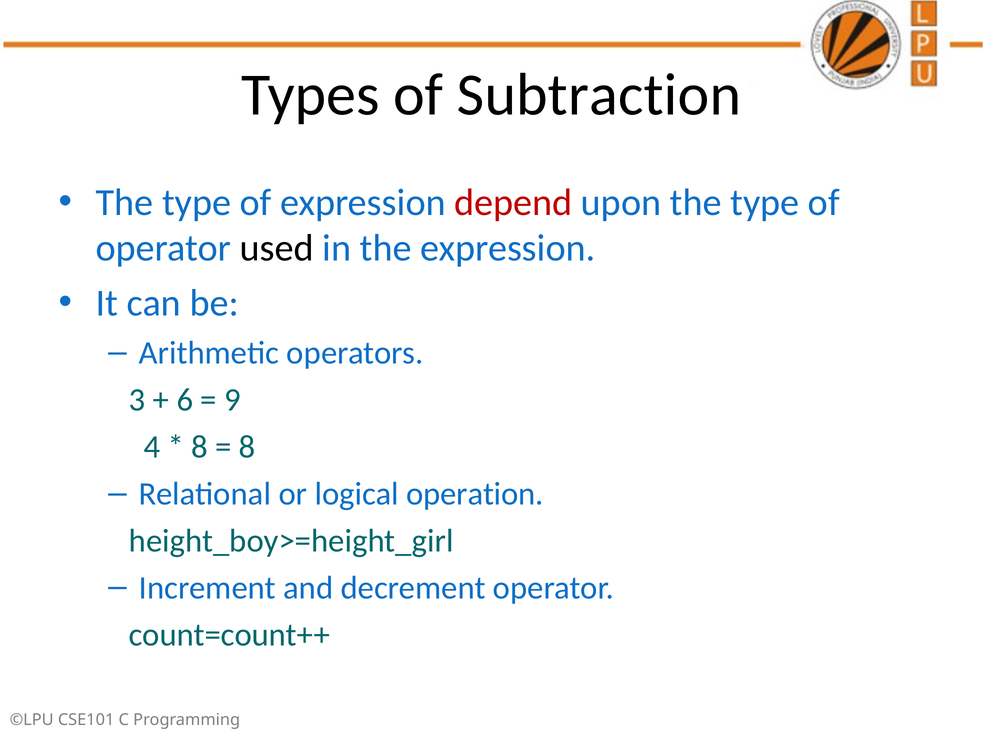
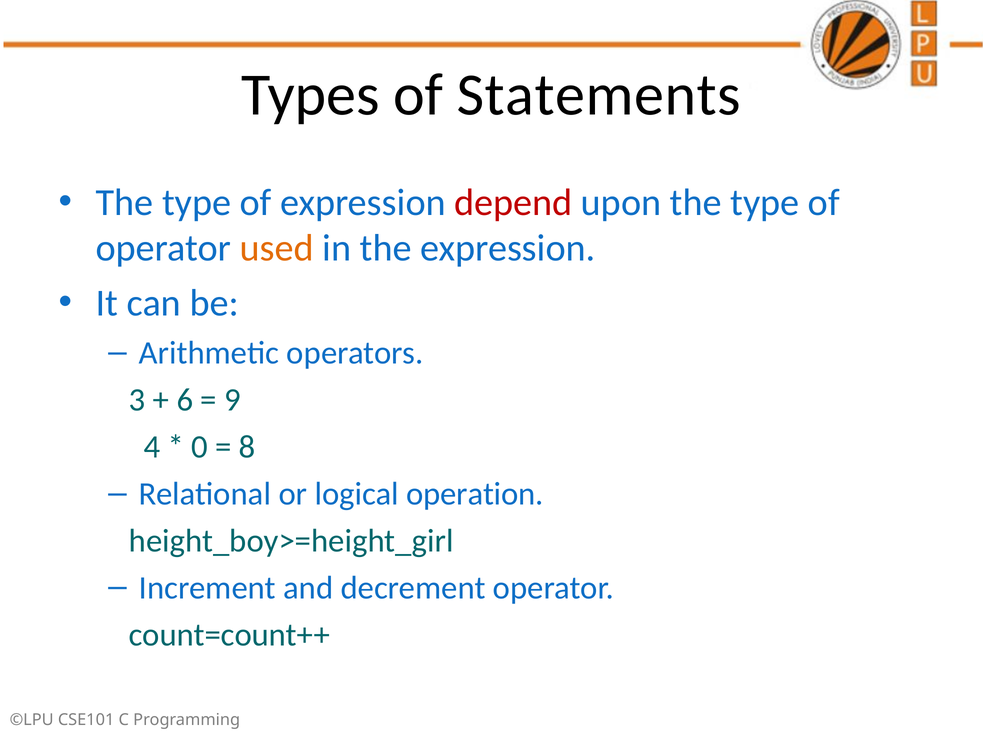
Subtraction: Subtraction -> Statements (599, 95)
used colour: black -> orange (277, 248)
8: 8 -> 0 (200, 447)
